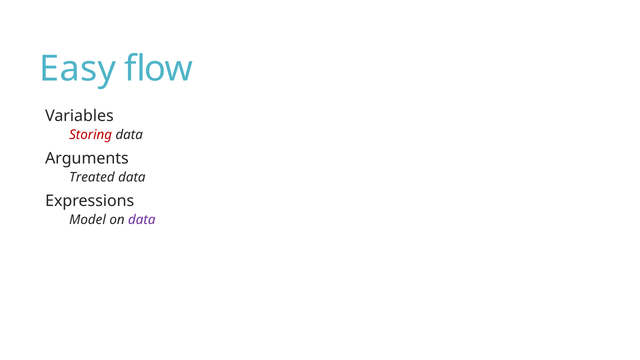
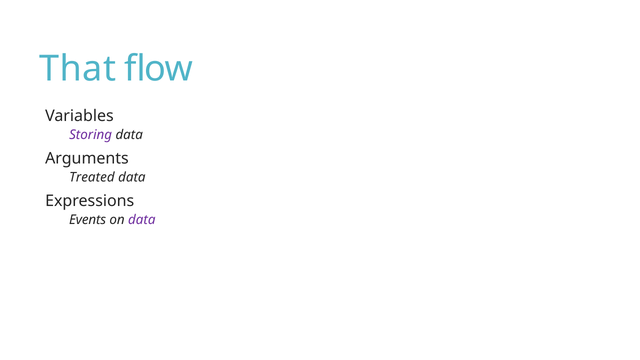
Easy: Easy -> That (78, 69)
Storing colour: red -> purple (91, 135)
Model: Model -> Events (88, 220)
